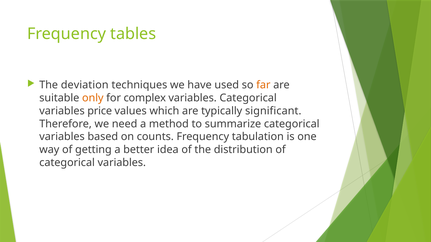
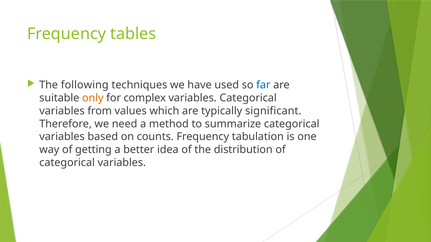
deviation: deviation -> following (85, 85)
far colour: orange -> blue (263, 85)
price: price -> from (100, 111)
